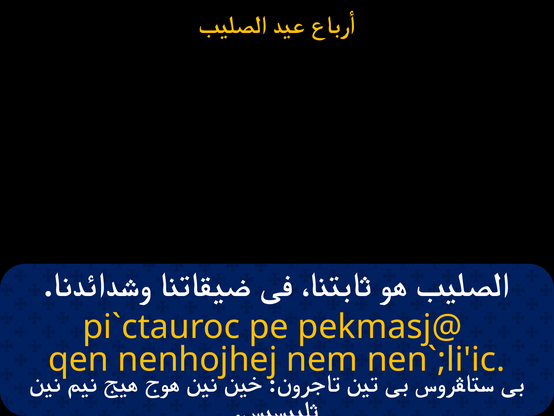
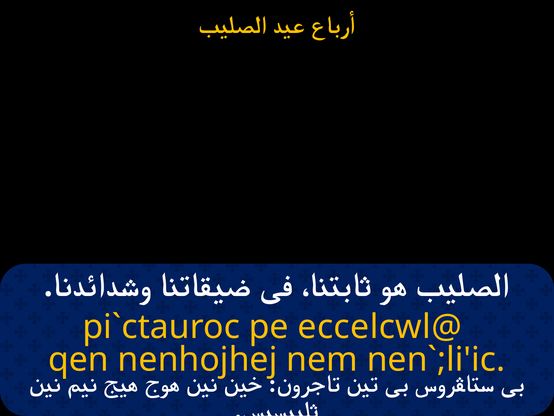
pekmasj@: pekmasj@ -> eccelcwl@ (380, 327)
